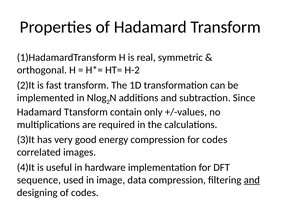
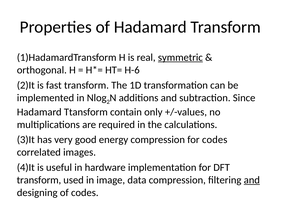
symmetric underline: none -> present (180, 58)
H-2: H-2 -> H-6 (132, 70)
sequence: sequence -> transform (39, 181)
